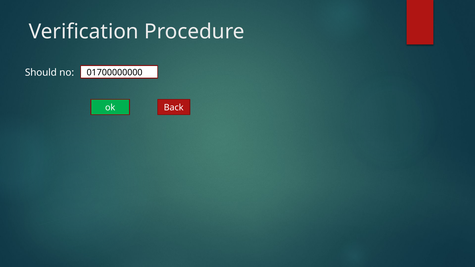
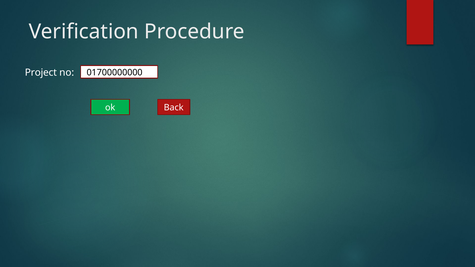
Should: Should -> Project (41, 73)
